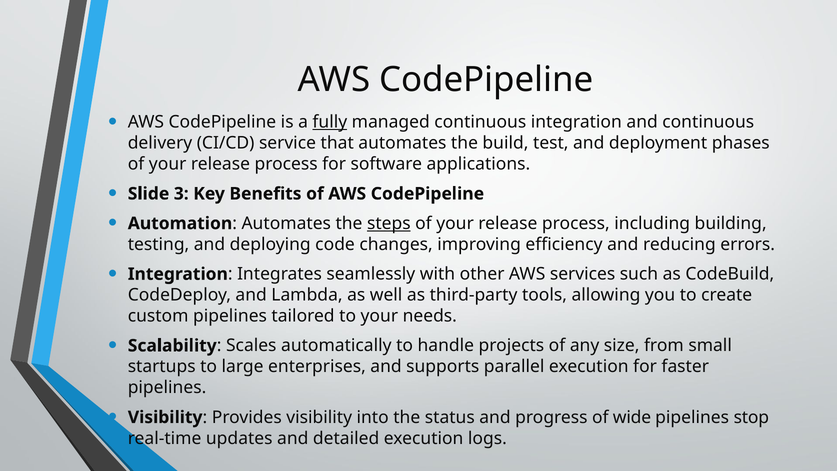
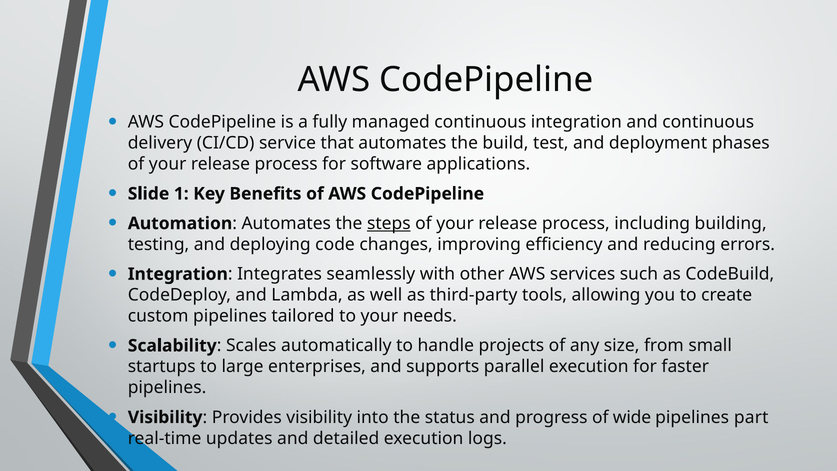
fully underline: present -> none (330, 122)
3: 3 -> 1 (181, 194)
stop: stop -> part (751, 417)
